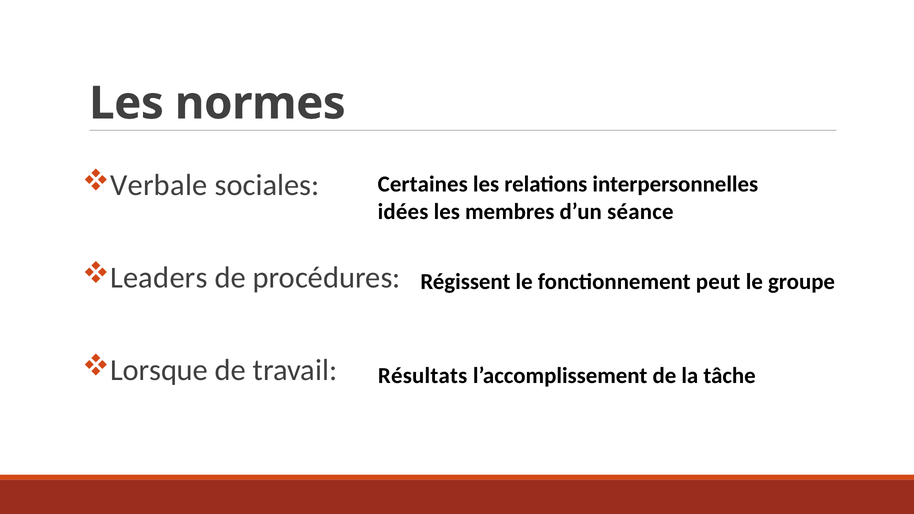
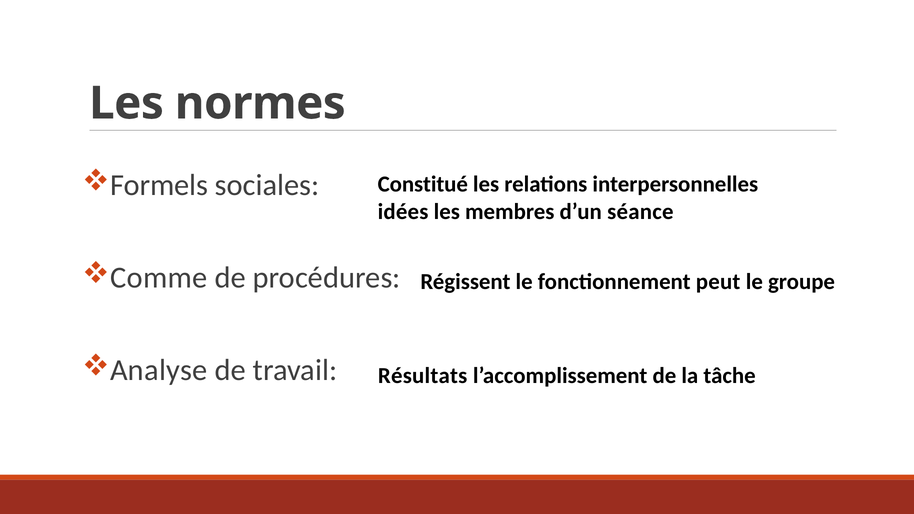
Verbale: Verbale -> Formels (159, 185)
Certaines: Certaines -> Constitué (423, 184)
Leaders: Leaders -> Comme (159, 278)
Lorsque: Lorsque -> Analyse (159, 370)
